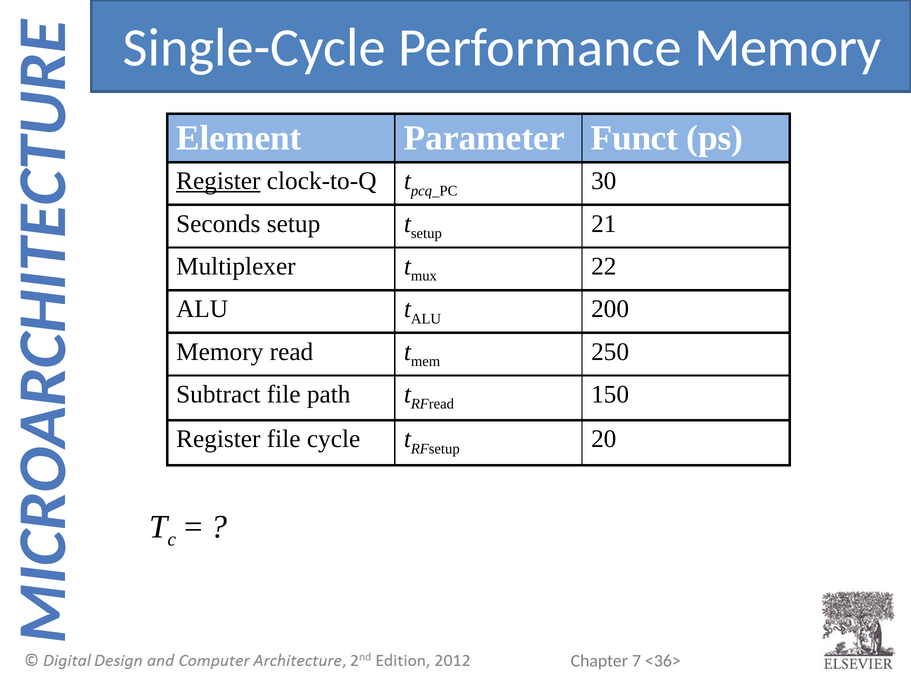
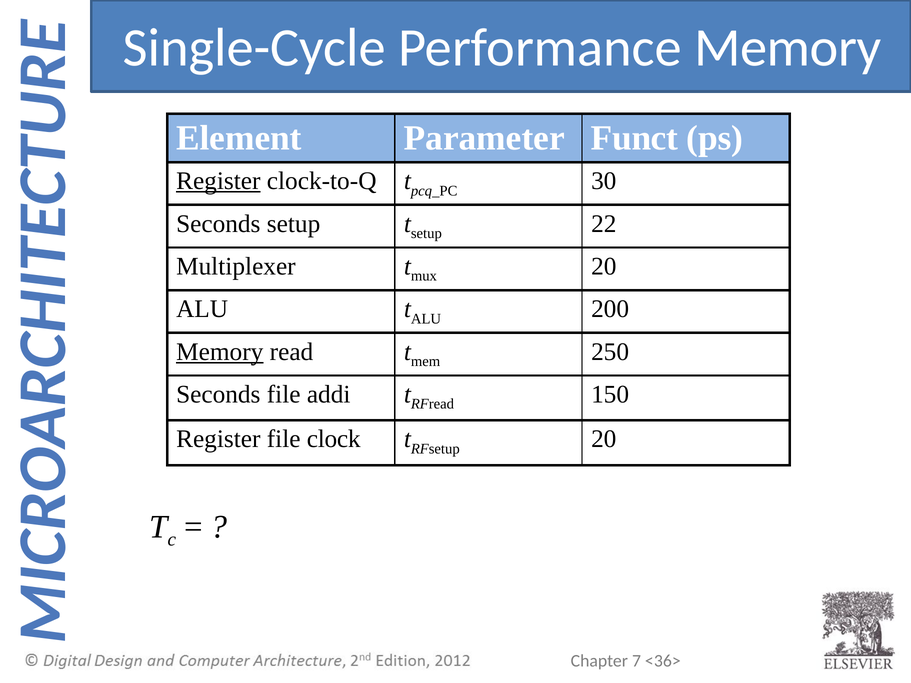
21: 21 -> 22 (604, 224)
22: 22 -> 20 (604, 266)
Memory underline: none -> present (220, 352)
Subtract: Subtract -> Seconds (218, 394)
path: path -> addi (329, 394)
cycle: cycle -> clock (334, 439)
